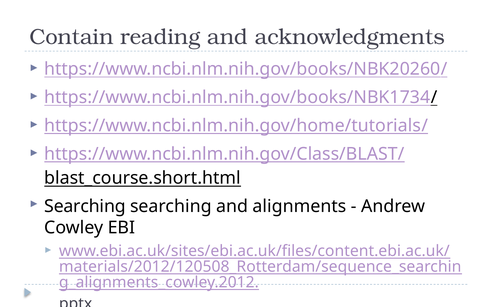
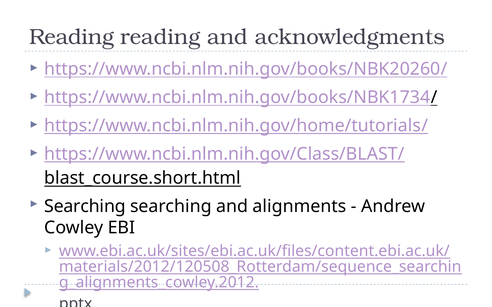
Contain: Contain -> Reading (72, 37)
